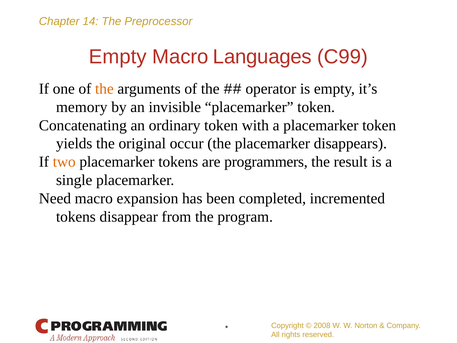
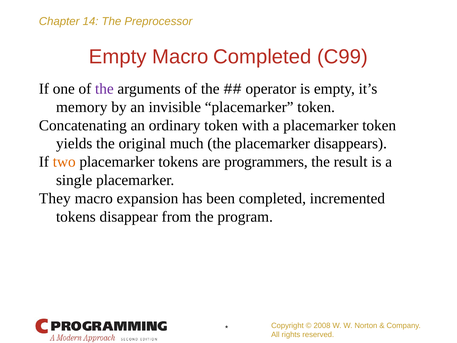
Macro Languages: Languages -> Completed (262, 57)
the colour: orange -> purple (104, 89)
occur: occur -> much (187, 144)
Need: Need -> They (55, 198)
